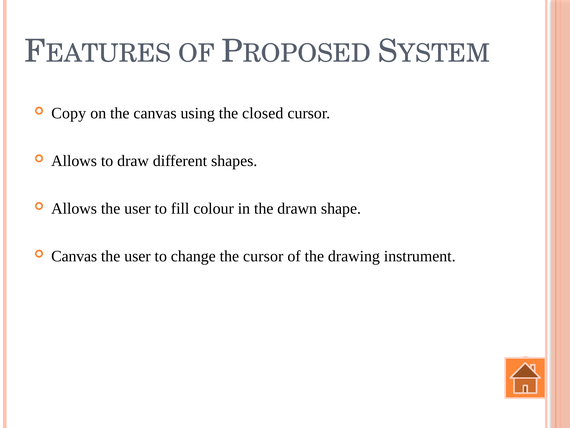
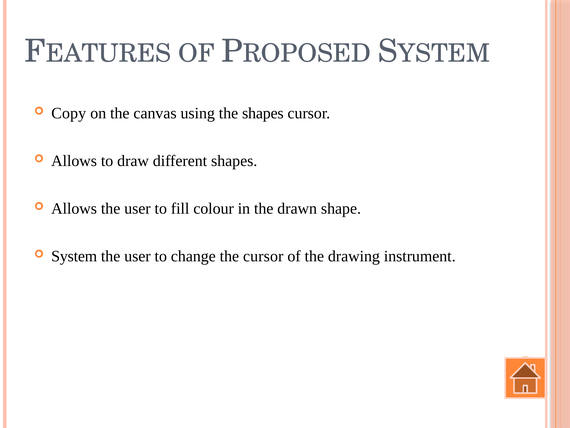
the closed: closed -> shapes (263, 113)
Canvas: Canvas -> System (74, 256)
